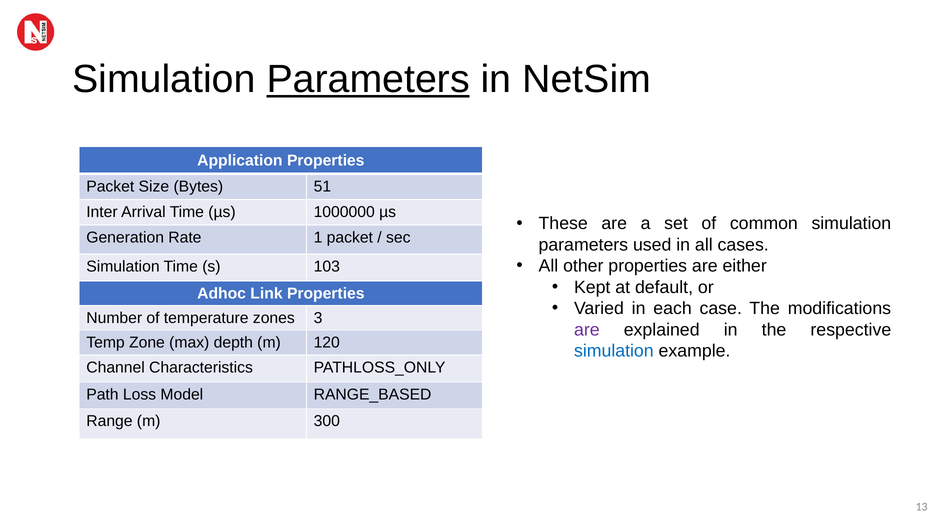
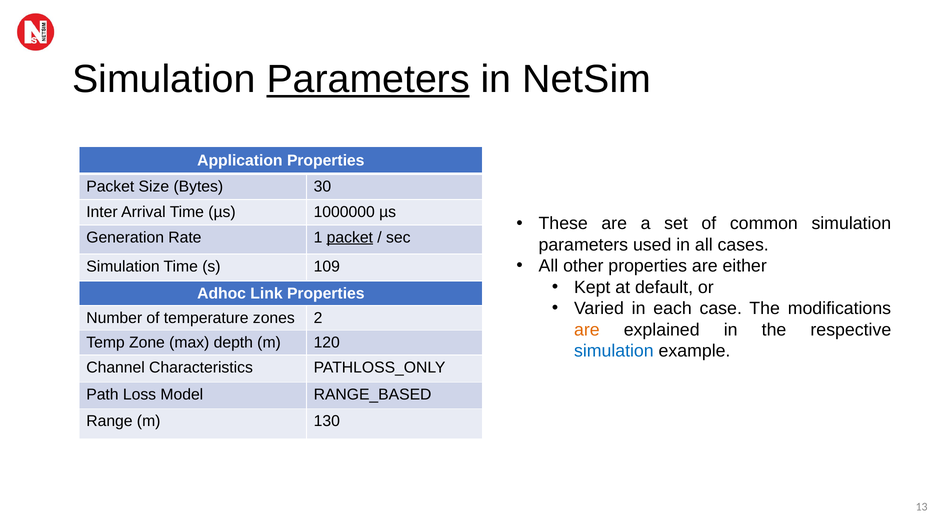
51: 51 -> 30 (322, 187)
packet underline: none -> present (350, 238)
103: 103 -> 109 (327, 267)
3: 3 -> 2 (318, 318)
are colour: purple -> orange (587, 330)
300: 300 -> 130 (327, 422)
